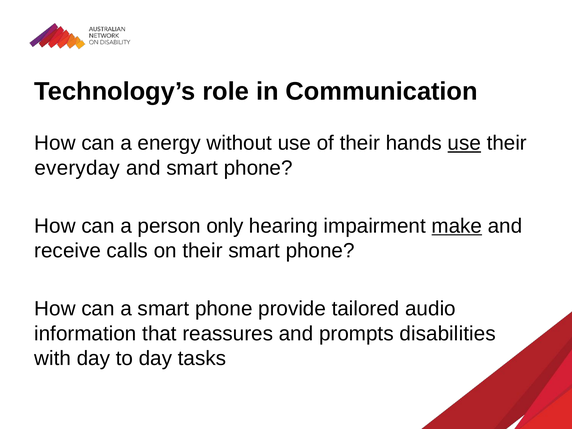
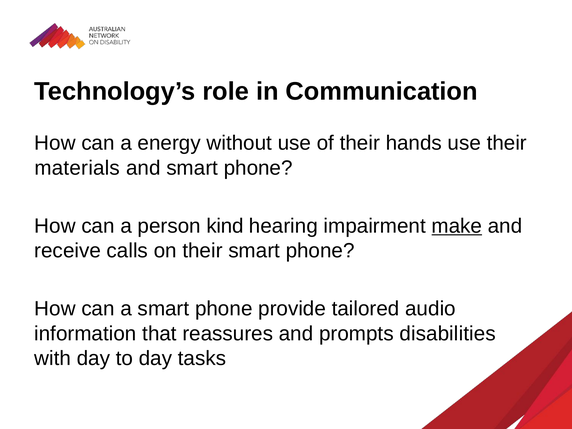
use underline: present -> none (464, 143)
everyday: everyday -> materials (77, 168)
only: only -> kind (225, 226)
